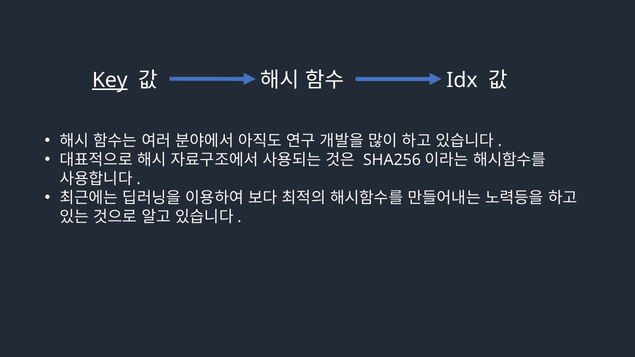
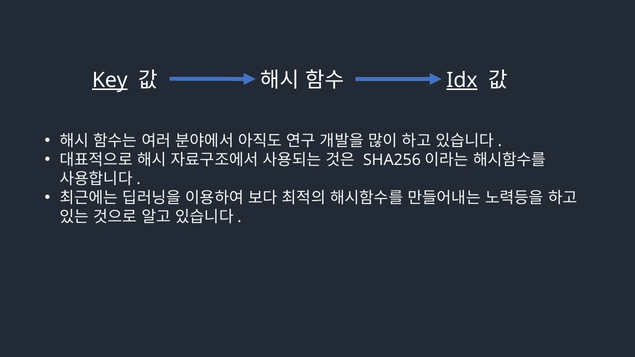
Idx underline: none -> present (462, 80)
